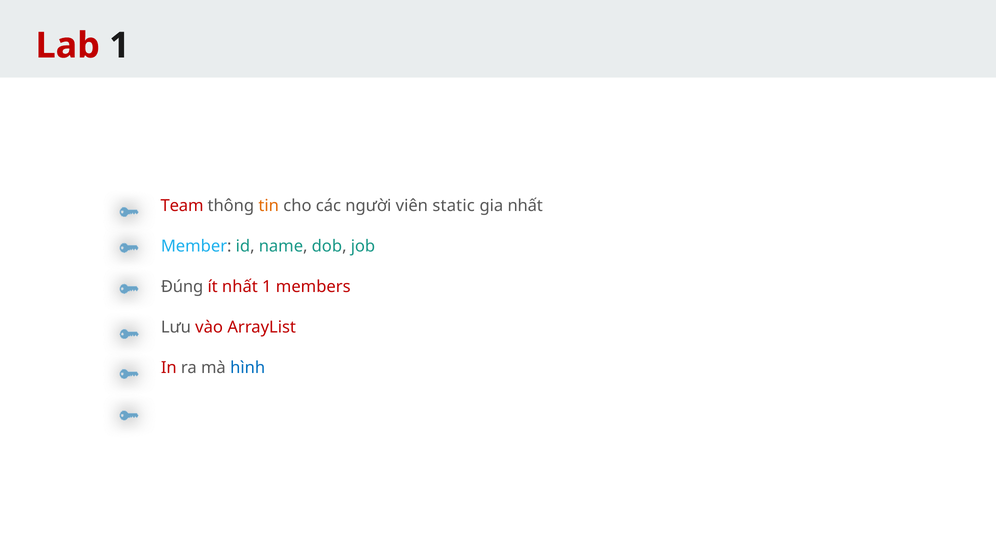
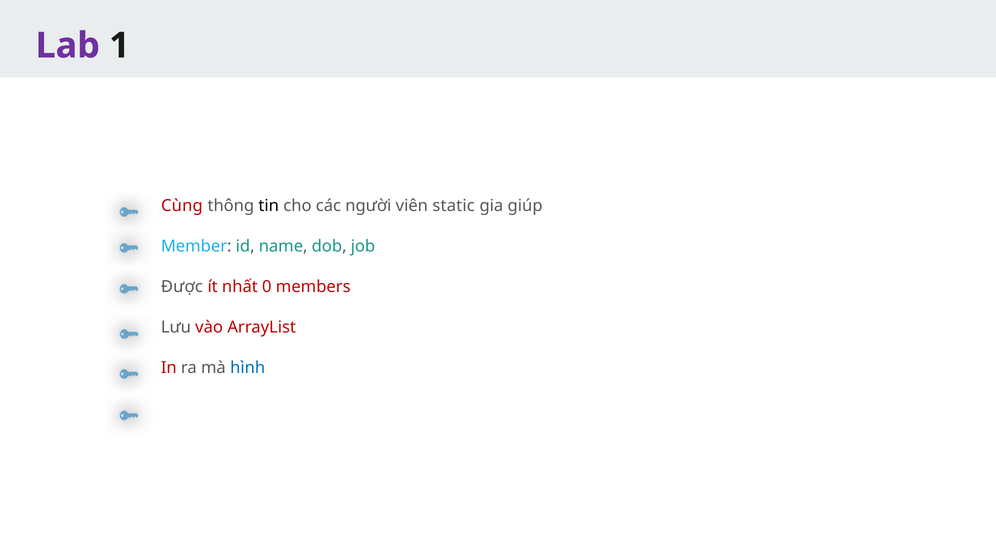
Lab colour: red -> purple (68, 46)
Team: Team -> Cùng (182, 206)
tin colour: orange -> black (269, 206)
gia nhất: nhất -> giúp (525, 206)
Đúng: Đúng -> Được (182, 287)
nhất 1: 1 -> 0 (267, 287)
